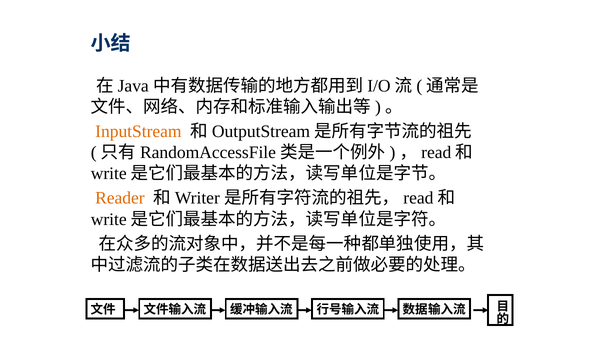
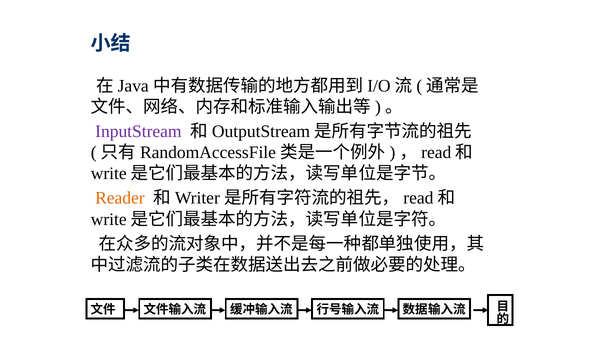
InputStream colour: orange -> purple (138, 132)
